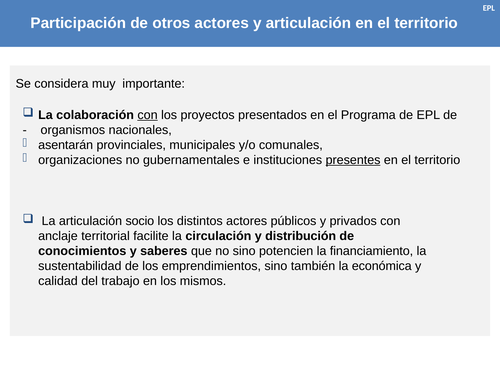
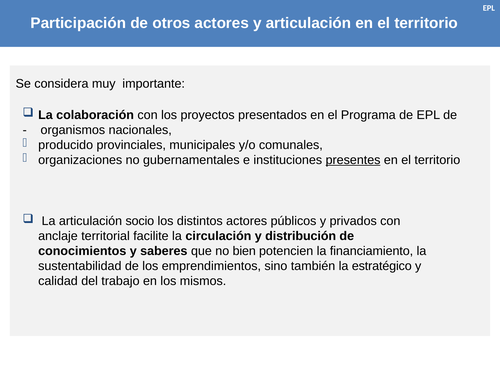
con underline: present -> none (148, 115)
asentarán: asentarán -> producido (66, 145)
no sino: sino -> bien (244, 251)
económica: económica -> estratégico (382, 266)
